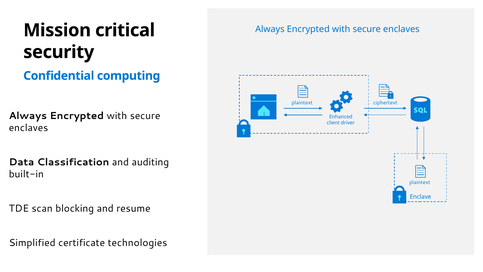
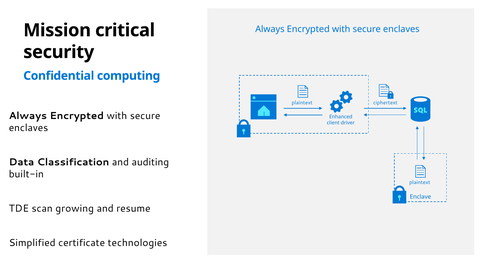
blocking: blocking -> growing (75, 208)
